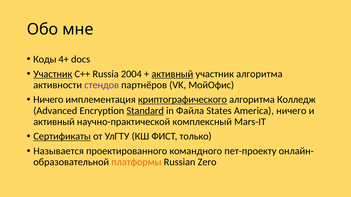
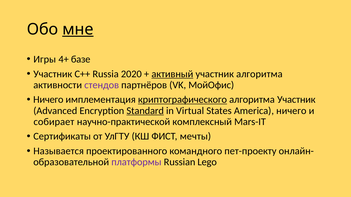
мне underline: none -> present (78, 29)
Коды: Коды -> Игры (45, 59)
docs: docs -> базе (81, 59)
Участник underline: present -> none (53, 74)
2004: 2004 -> 2020 (131, 74)
алгоритма Колледж: Колледж -> Участник (296, 100)
Файла: Файла -> Virtual (190, 111)
активный: активный -> собирает (54, 122)
Сертификаты underline: present -> none (62, 137)
только: только -> мечты (195, 137)
платформы colour: orange -> purple (136, 162)
Zero: Zero -> Lego (207, 162)
